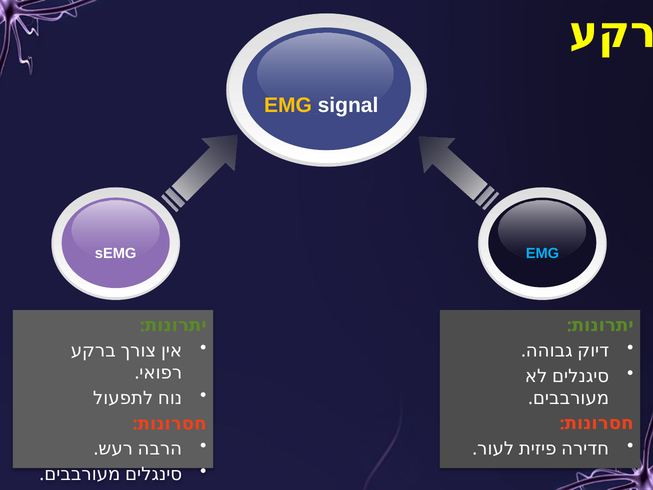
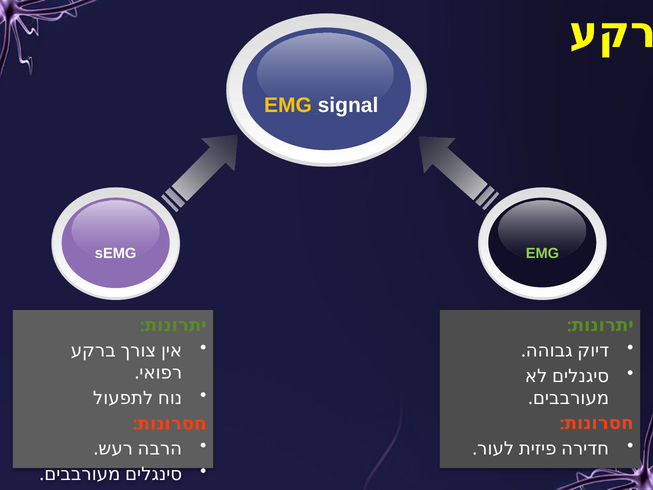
EMG colour: light blue -> light green (542, 253)
